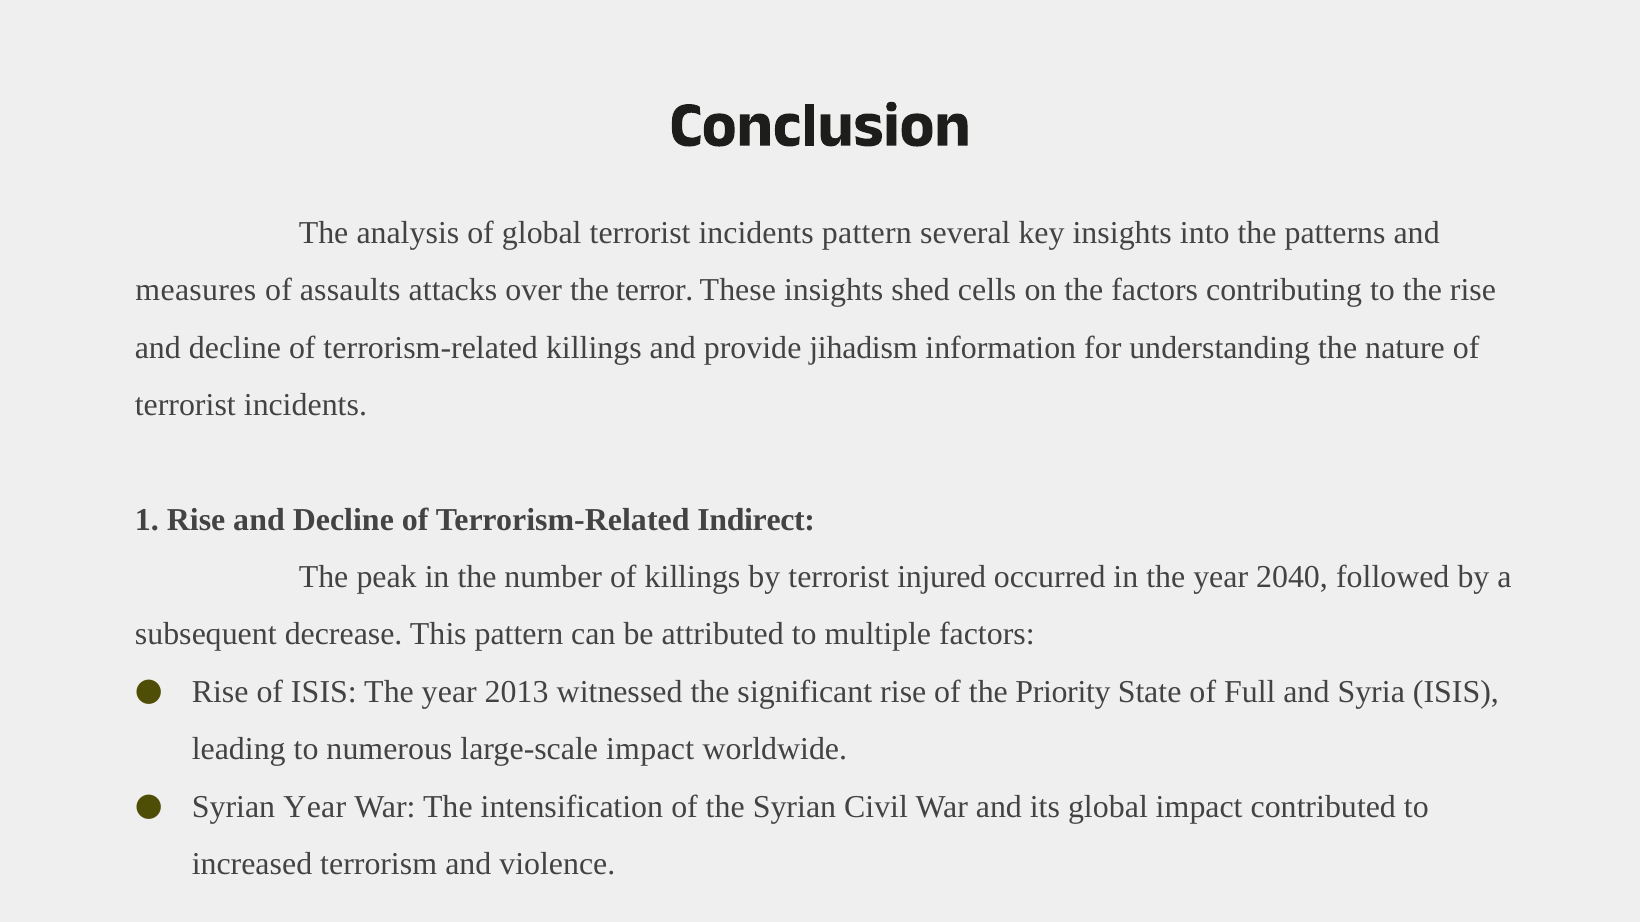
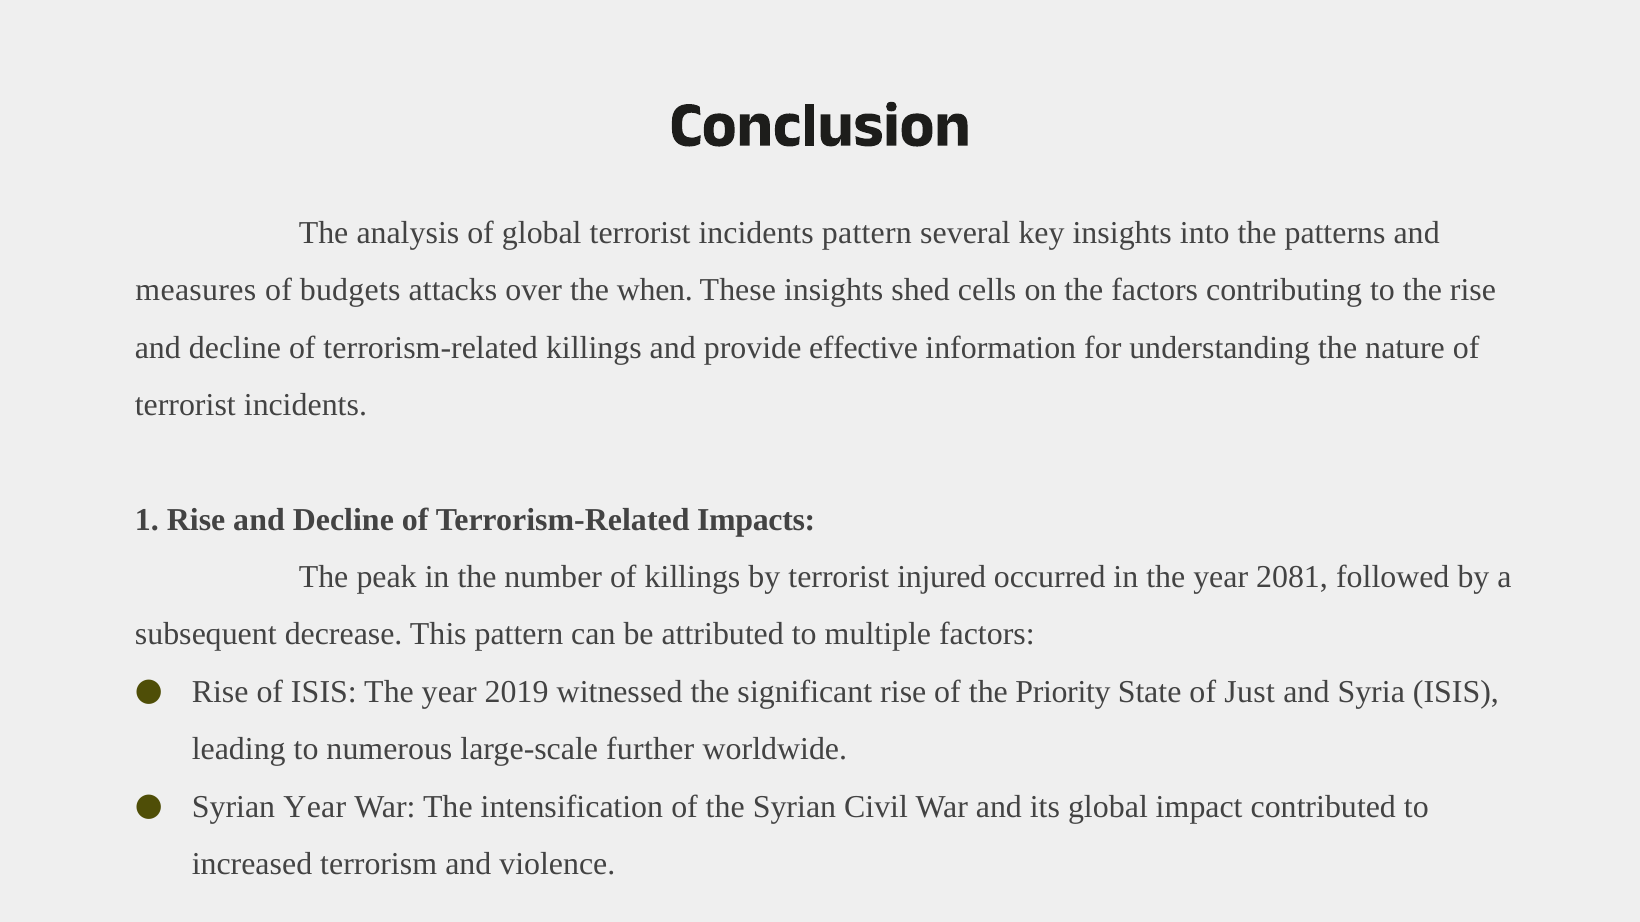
assaults: assaults -> budgets (350, 290)
terror: terror -> when (655, 290)
jihadism: jihadism -> effective (864, 348)
Indirect: Indirect -> Impacts (756, 520)
2040: 2040 -> 2081 (1292, 577)
2013: 2013 -> 2019 (517, 692)
Full: Full -> Just (1250, 692)
large-scale impact: impact -> further (650, 750)
